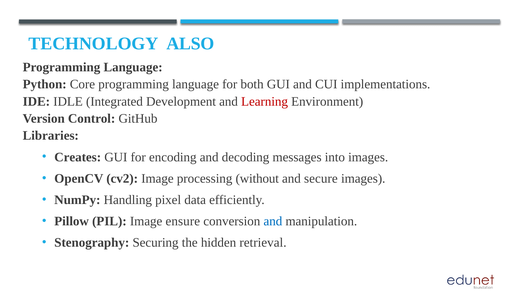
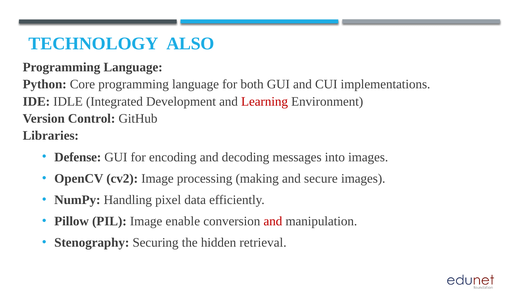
Creates: Creates -> Defense (78, 157)
without: without -> making (257, 178)
ensure: ensure -> enable (183, 221)
and colour: blue -> red (273, 221)
